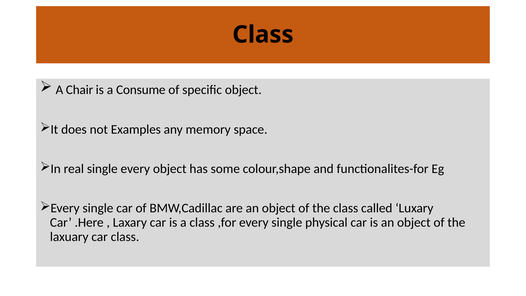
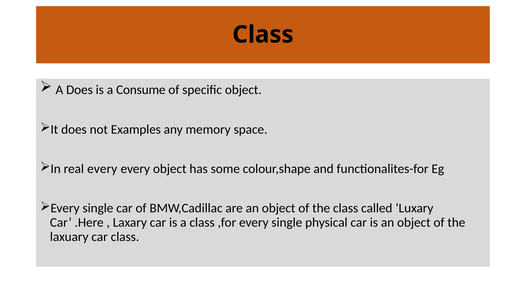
A Chair: Chair -> Does (79, 90)
real single: single -> every (102, 169)
